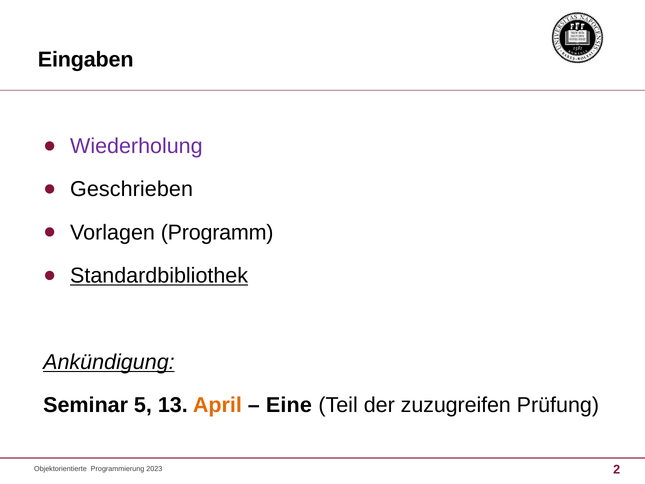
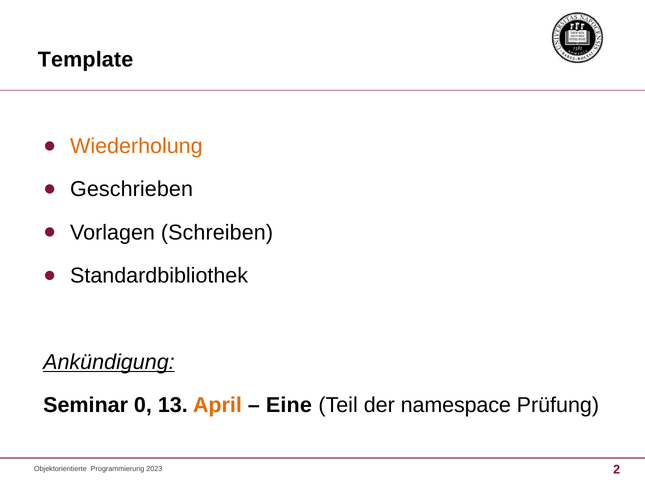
Eingaben: Eingaben -> Template (86, 60)
Wiederholung colour: purple -> orange (136, 146)
Programm: Programm -> Schreiben (217, 232)
Standardbibliothek underline: present -> none (159, 276)
5: 5 -> 0 (143, 405)
zuzugreifen: zuzugreifen -> namespace (456, 405)
